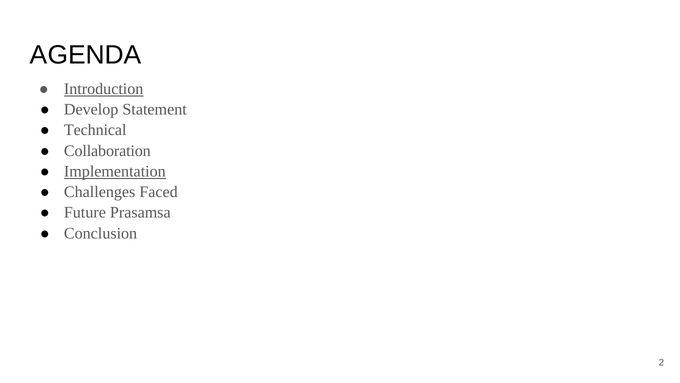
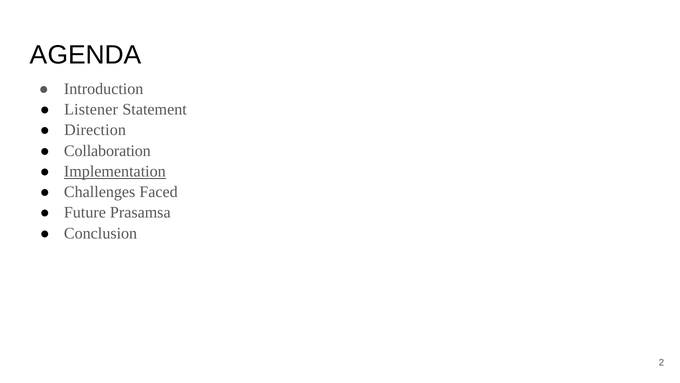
Introduction underline: present -> none (104, 89)
Develop: Develop -> Listener (91, 109)
Technical: Technical -> Direction (95, 130)
